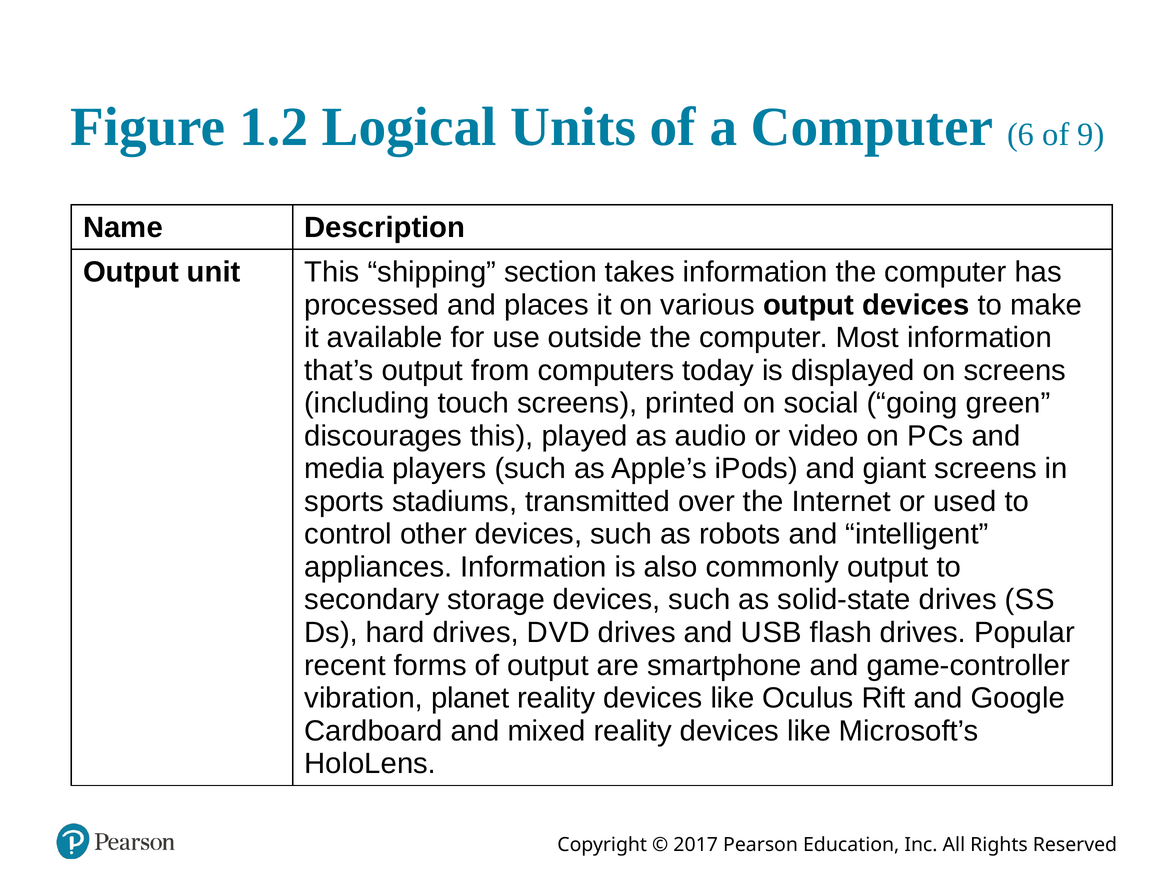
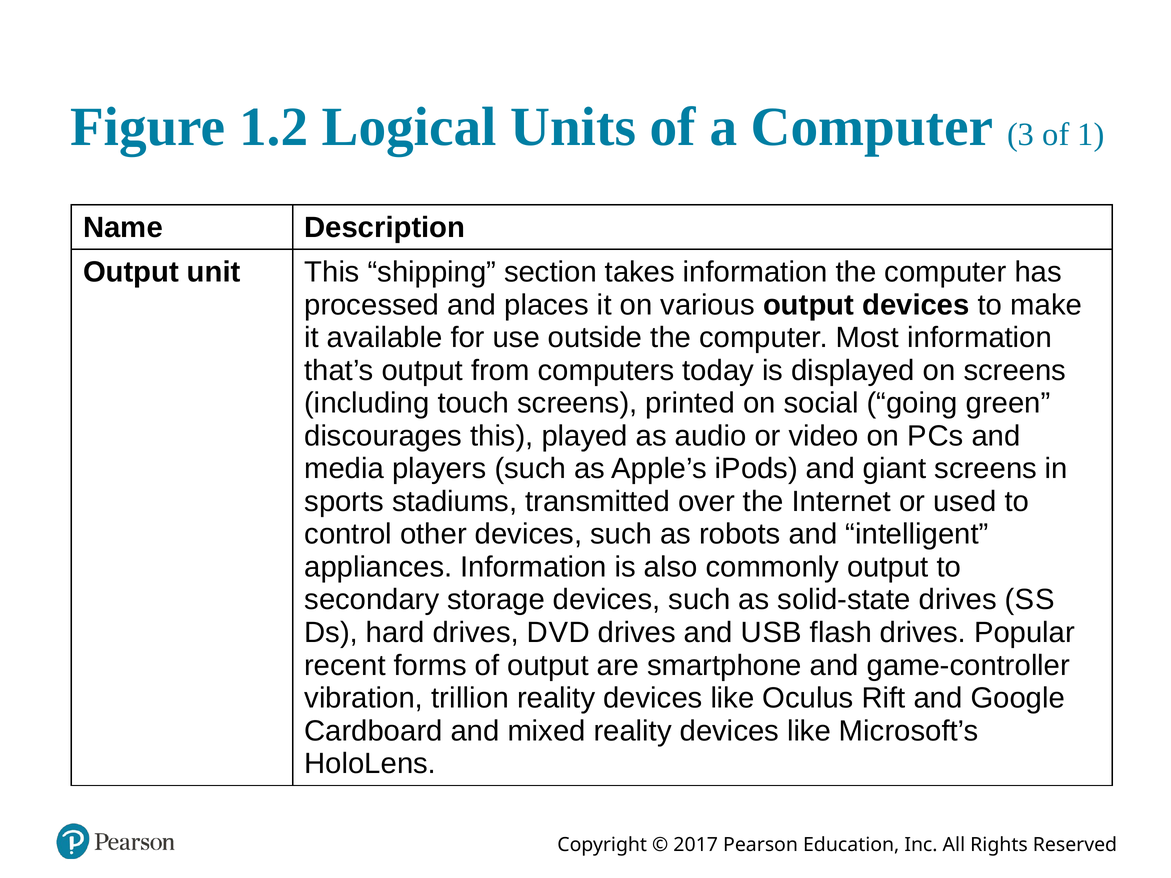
6: 6 -> 3 (1021, 135)
9: 9 -> 1 (1091, 135)
planet: planet -> trillion (470, 698)
